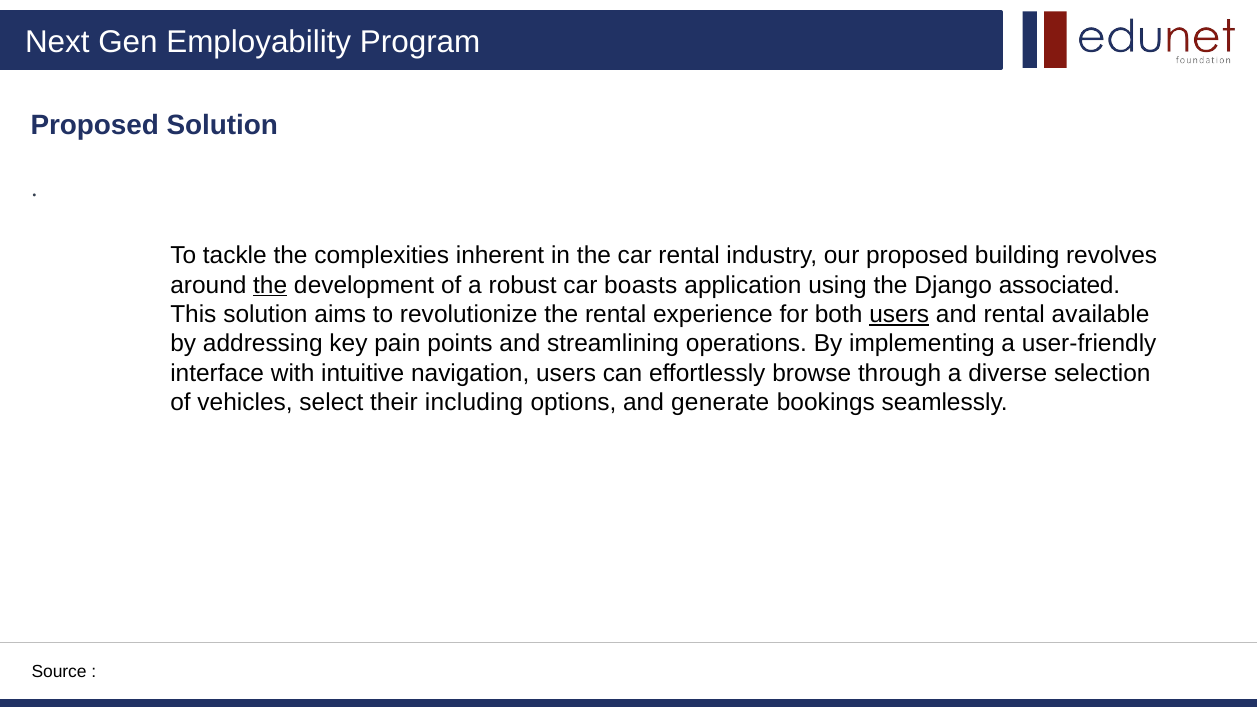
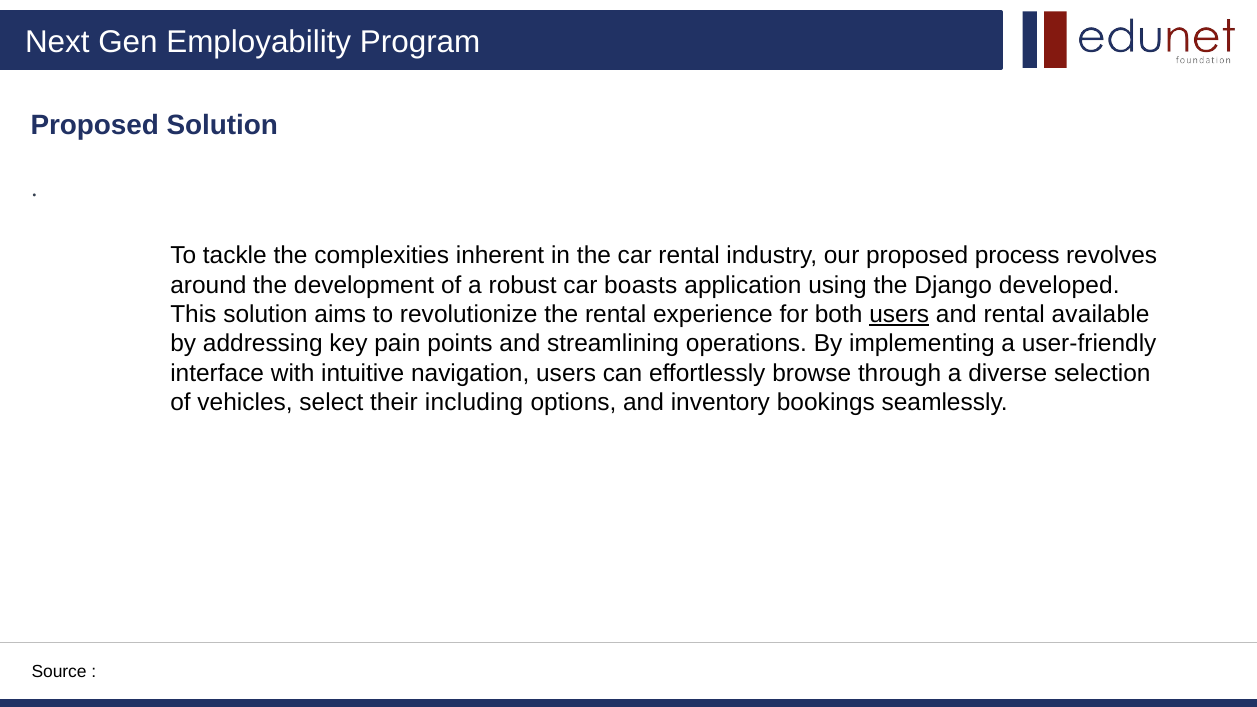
building: building -> process (1017, 256)
the underline: present -> none (270, 285)
associated: associated -> developed (1059, 285)
generate: generate -> inventory (720, 403)
